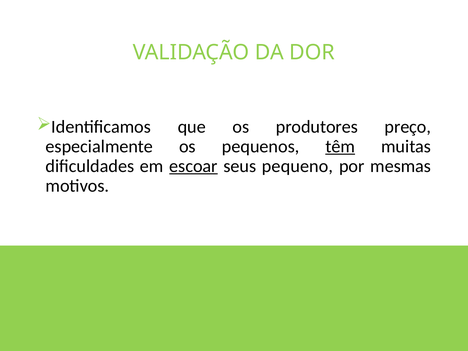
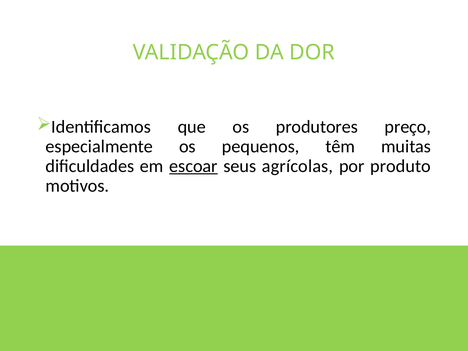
têm underline: present -> none (340, 146)
pequeno: pequeno -> agrícolas (297, 166)
mesmas: mesmas -> produto (401, 166)
